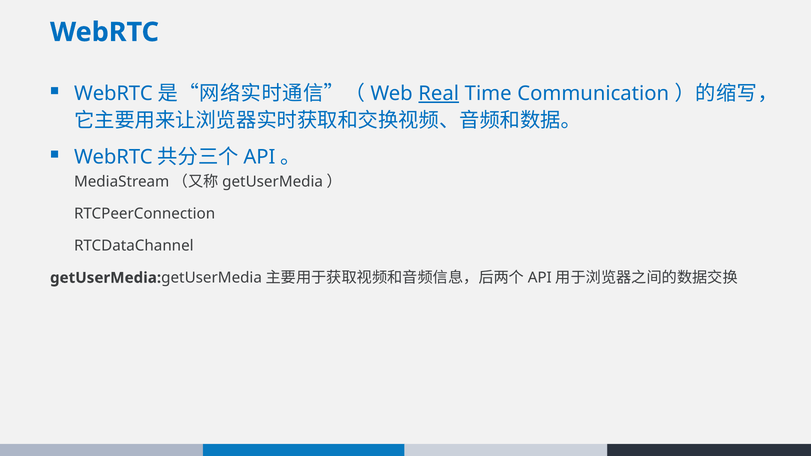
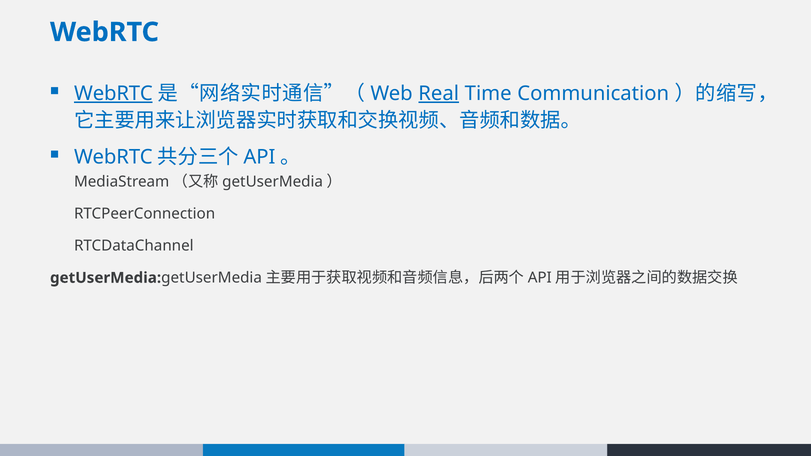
WebRTC underline: none -> present (113, 94)
